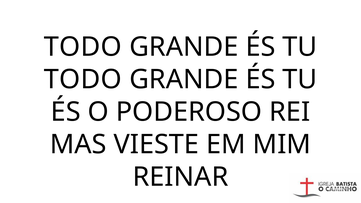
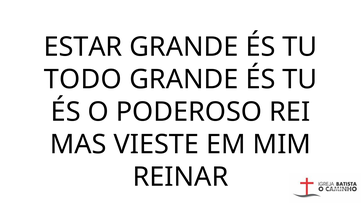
TODO: TODO -> ESTAR (83, 47)
